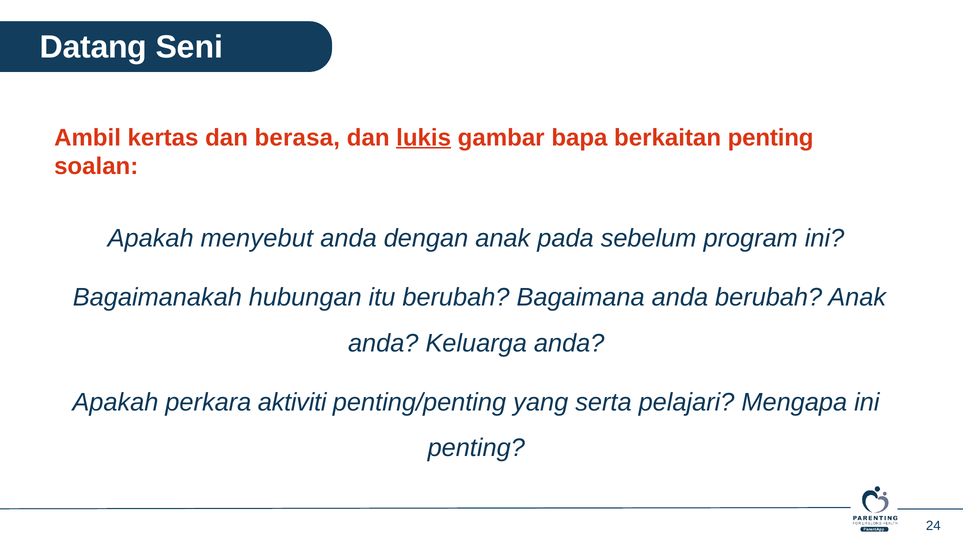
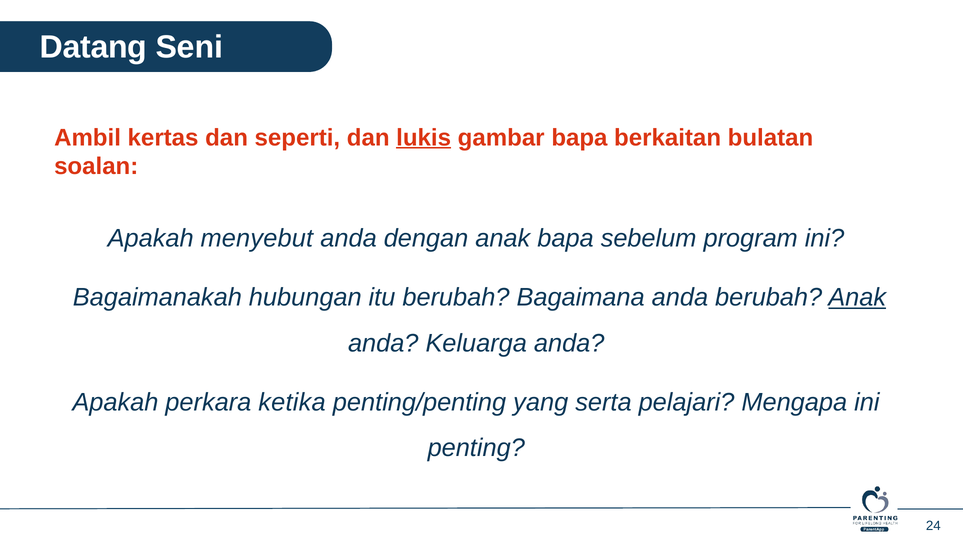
berasa: berasa -> seperti (297, 138)
berkaitan penting: penting -> bulatan (770, 138)
anak pada: pada -> bapa (566, 238)
Anak underline: none -> present (857, 297)
aktiviti: aktiviti -> ketika (292, 402)
